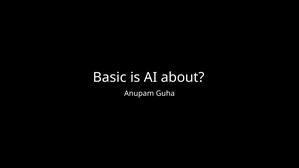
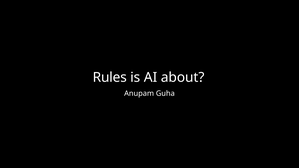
Basic: Basic -> Rules (110, 77)
